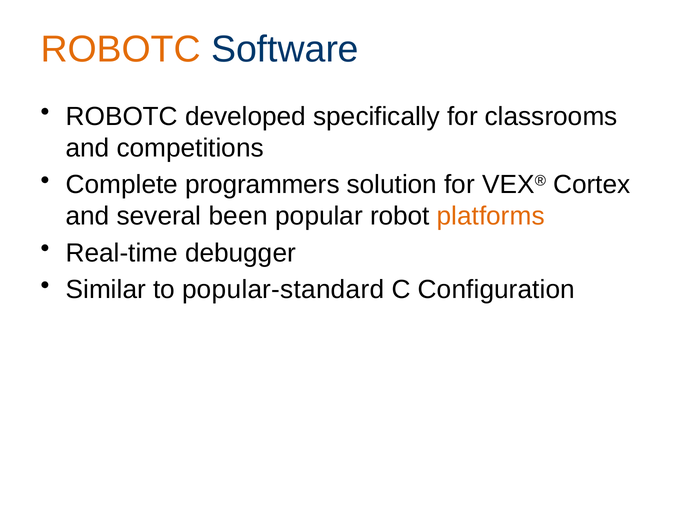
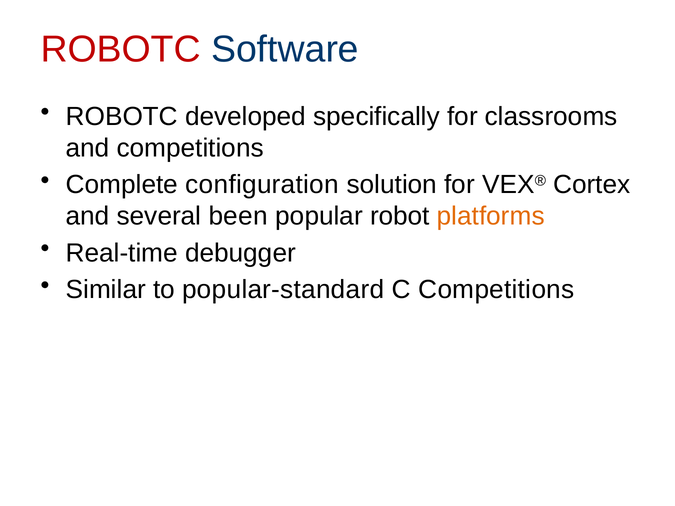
ROBOTC colour: orange -> red (121, 49)
programmers: programmers -> configuration (262, 185)
C Configuration: Configuration -> Competitions (496, 290)
